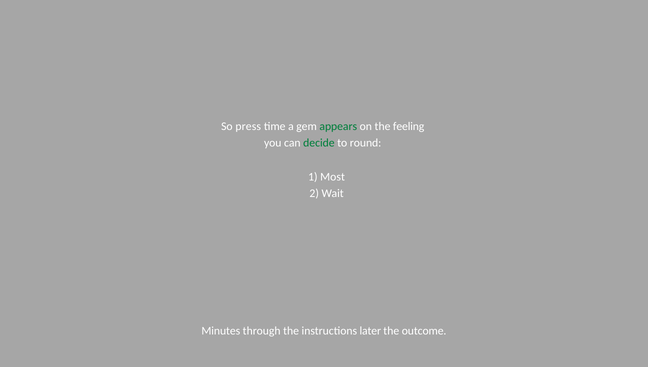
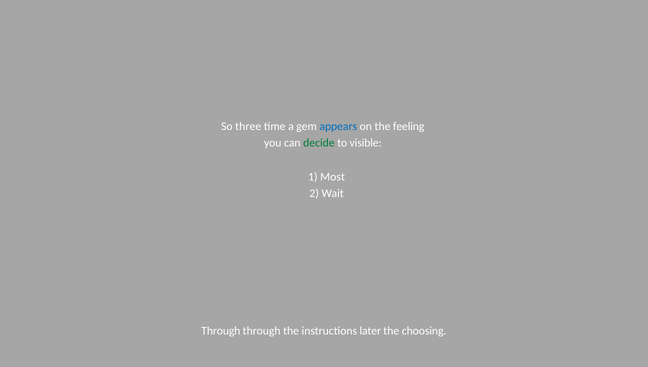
press: press -> three (248, 126)
appears colour: green -> blue (338, 126)
round: round -> visible (366, 143)
Minutes: Minutes -> Through (221, 331)
outcome: outcome -> choosing (424, 331)
